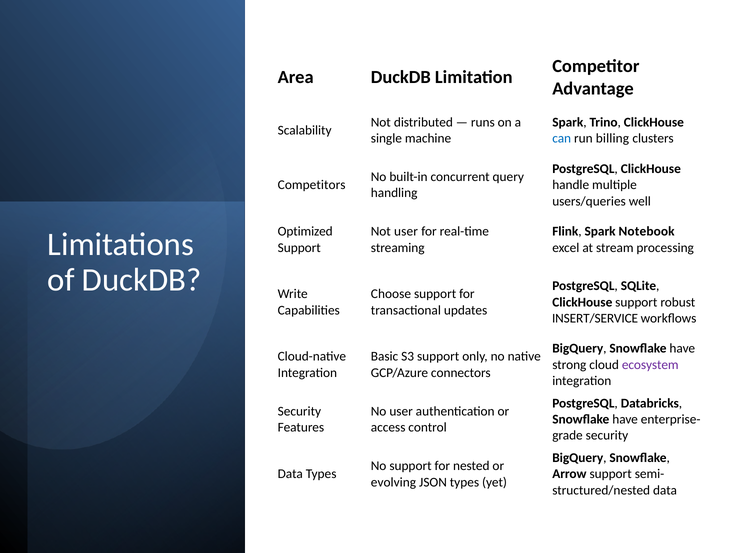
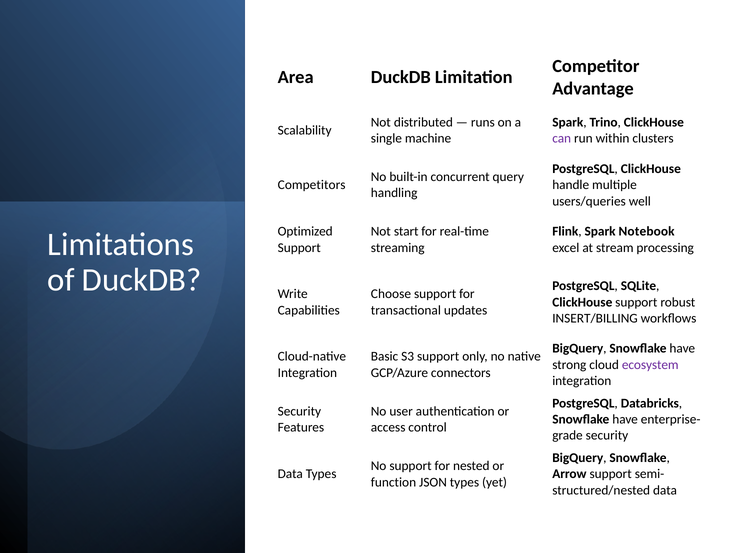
can colour: blue -> purple (562, 138)
billing: billing -> within (613, 138)
Not user: user -> start (406, 232)
INSERT/SERVICE: INSERT/SERVICE -> INSERT/BILLING (595, 319)
evolving: evolving -> function (393, 483)
